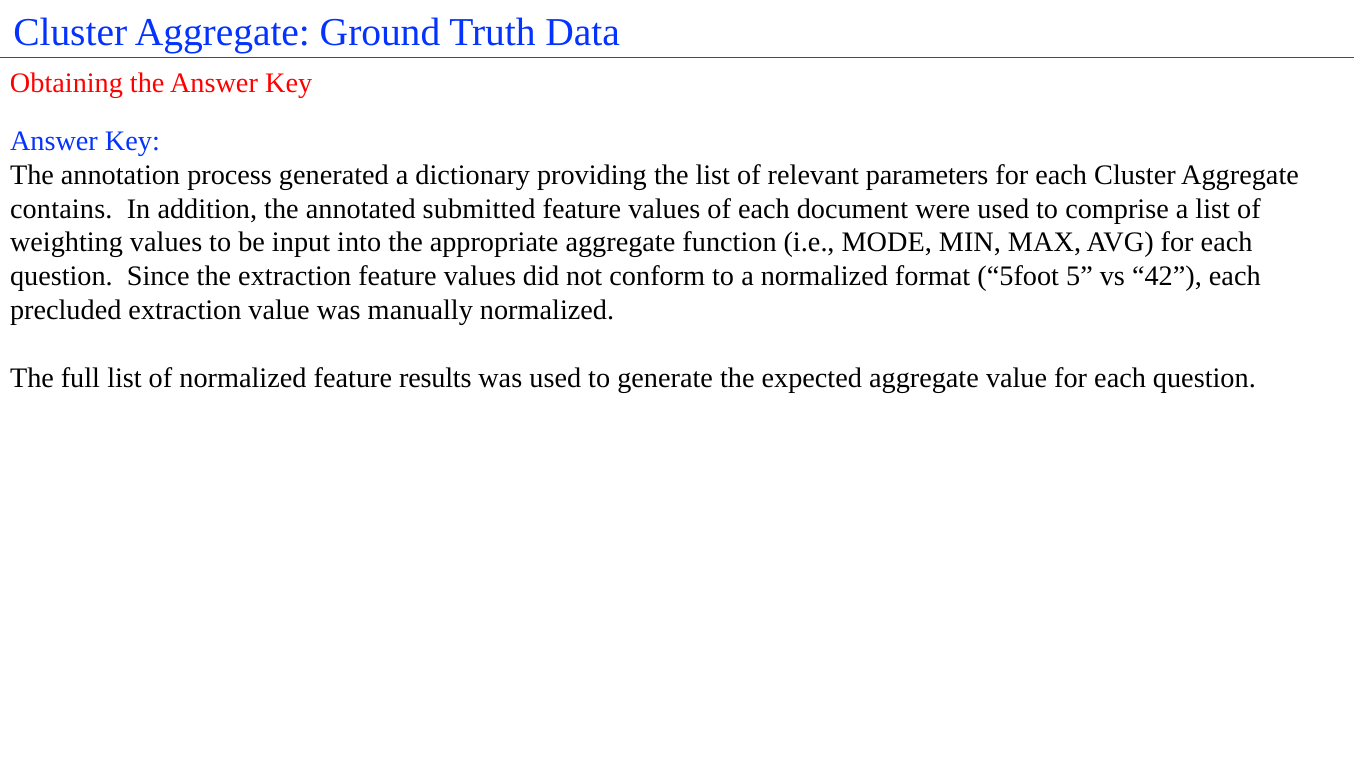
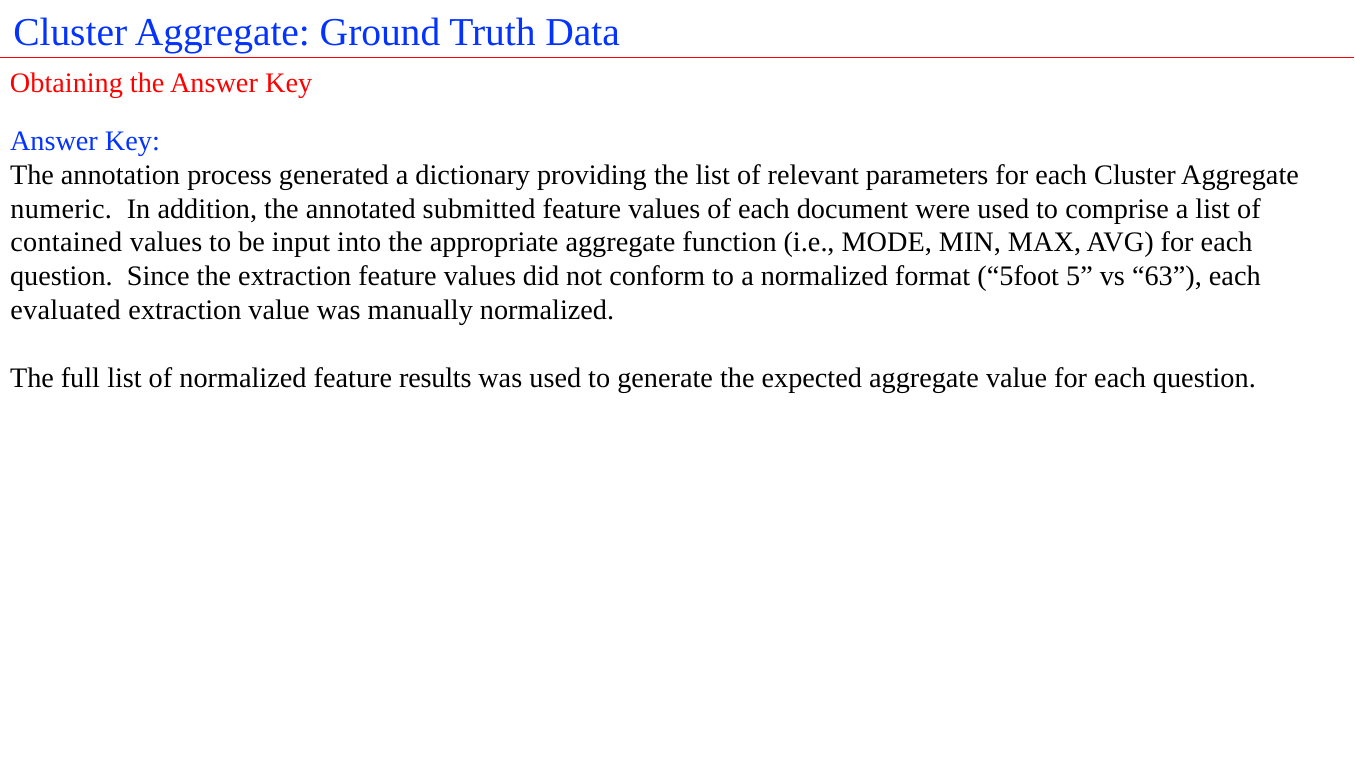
contains: contains -> numeric (61, 209)
weighting: weighting -> contained (66, 243)
42: 42 -> 63 (1167, 277)
precluded: precluded -> evaluated (66, 310)
